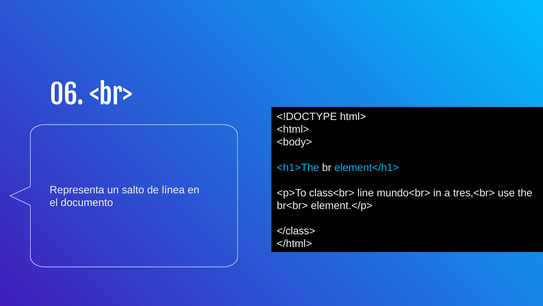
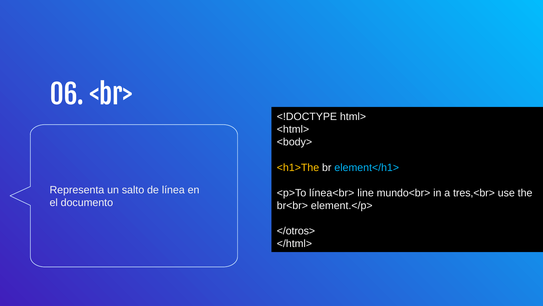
<h1>The colour: light blue -> yellow (298, 167)
class<br>: class<br> -> línea<br> (332, 193)
</class>: </class> -> </otros> (296, 231)
